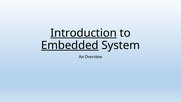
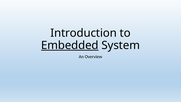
Introduction underline: present -> none (84, 33)
